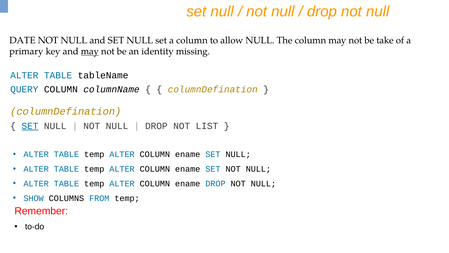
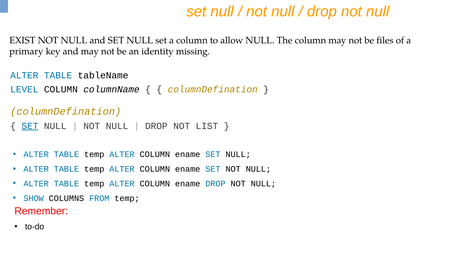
DATE: DATE -> EXIST (22, 40)
take: take -> files (385, 40)
may underline: present -> none (90, 51)
QUERY: QUERY -> LEVEL (24, 89)
